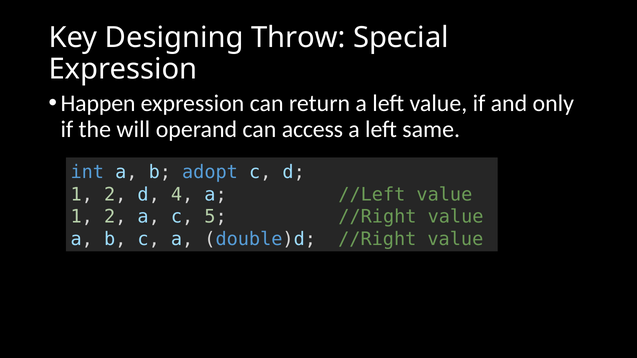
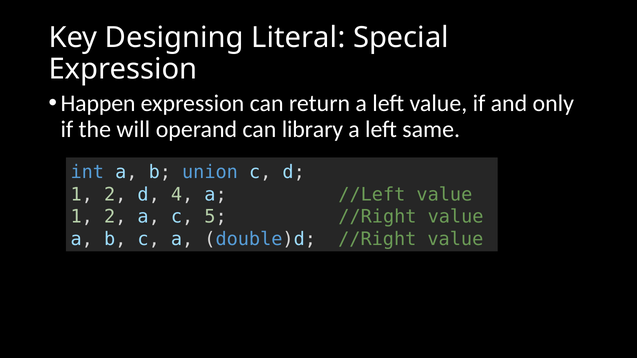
Throw: Throw -> Literal (298, 38)
access: access -> library (312, 129)
adopt: adopt -> union (210, 172)
